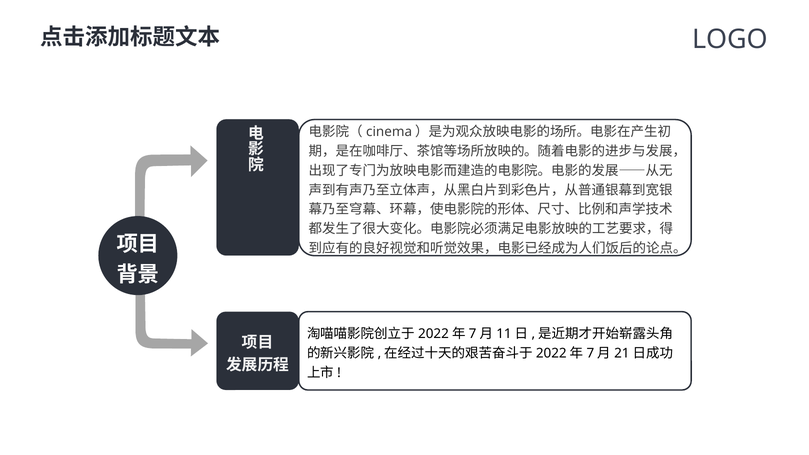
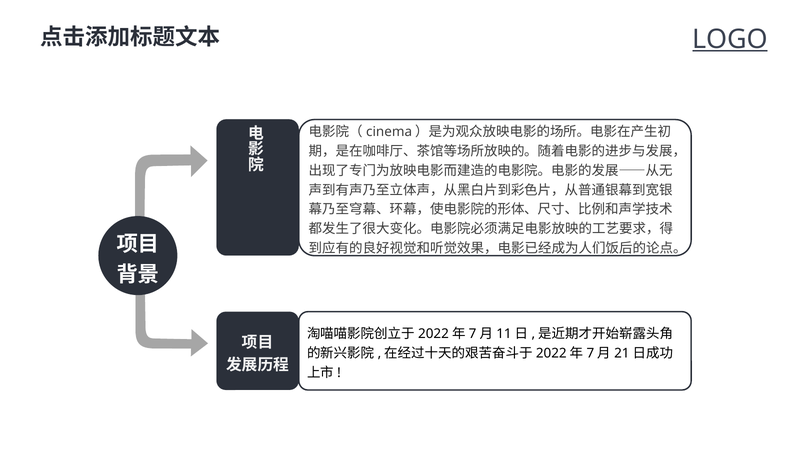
LOGO underline: none -> present (730, 39)
